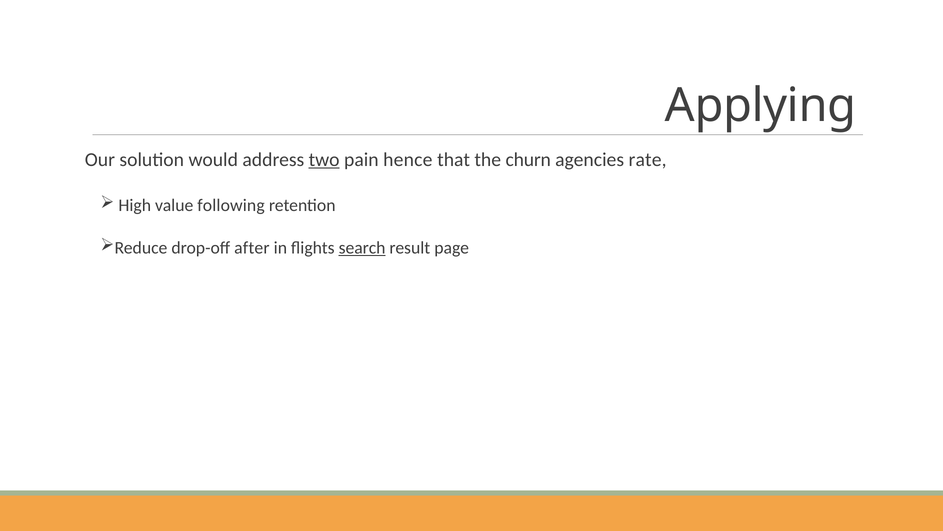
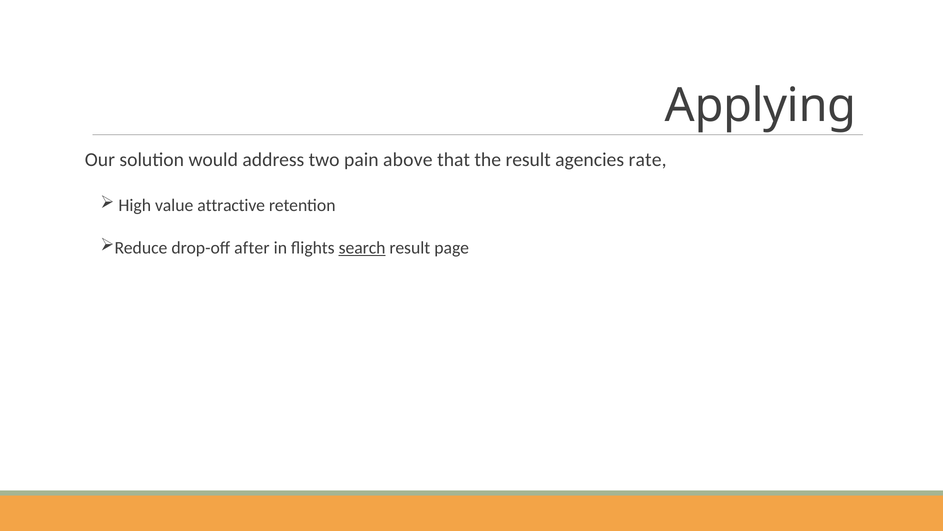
two underline: present -> none (324, 159)
hence: hence -> above (408, 159)
the churn: churn -> result (528, 159)
following: following -> attractive (231, 205)
